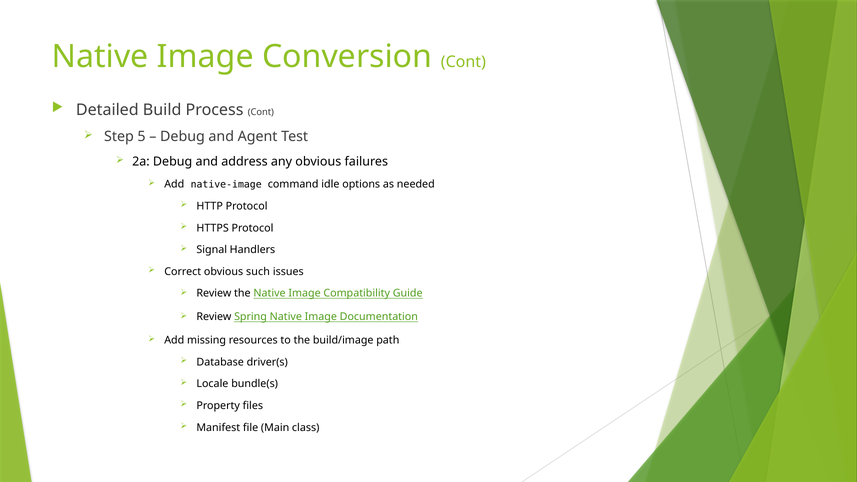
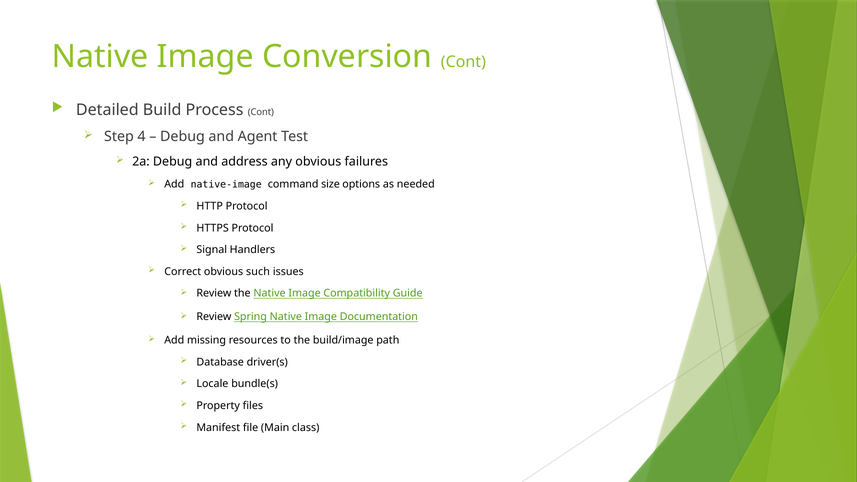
5: 5 -> 4 (142, 137)
idle: idle -> size (330, 184)
